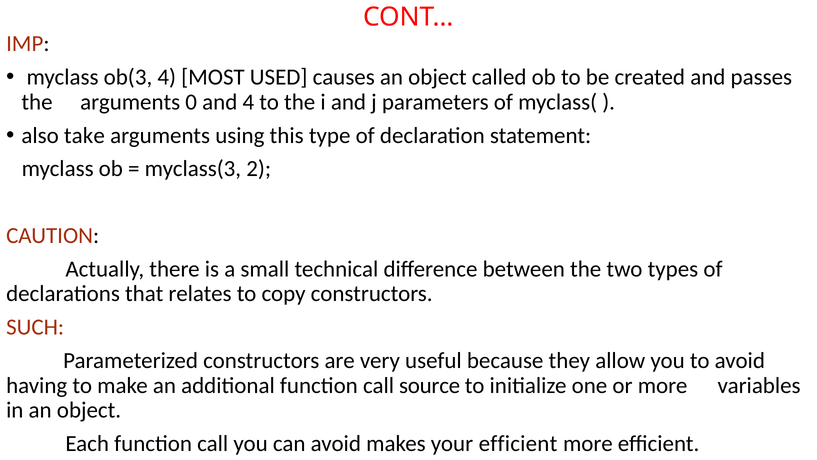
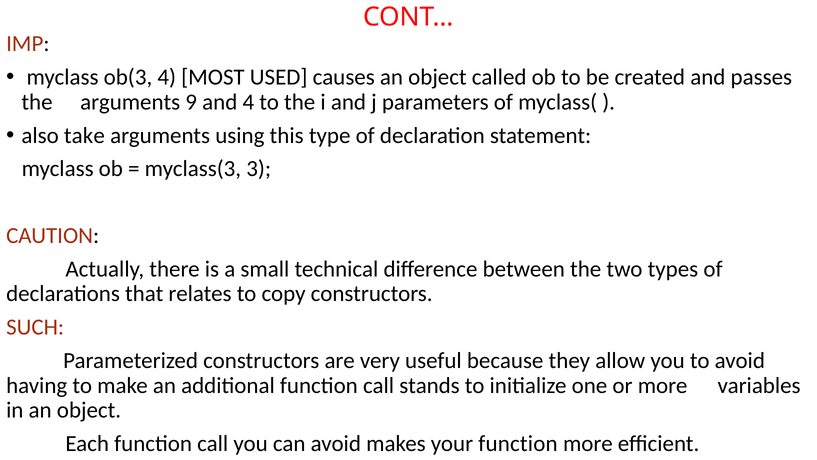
0: 0 -> 9 (191, 102)
2: 2 -> 3 (259, 169)
source: source -> stands (430, 385)
your efficient: efficient -> function (518, 443)
